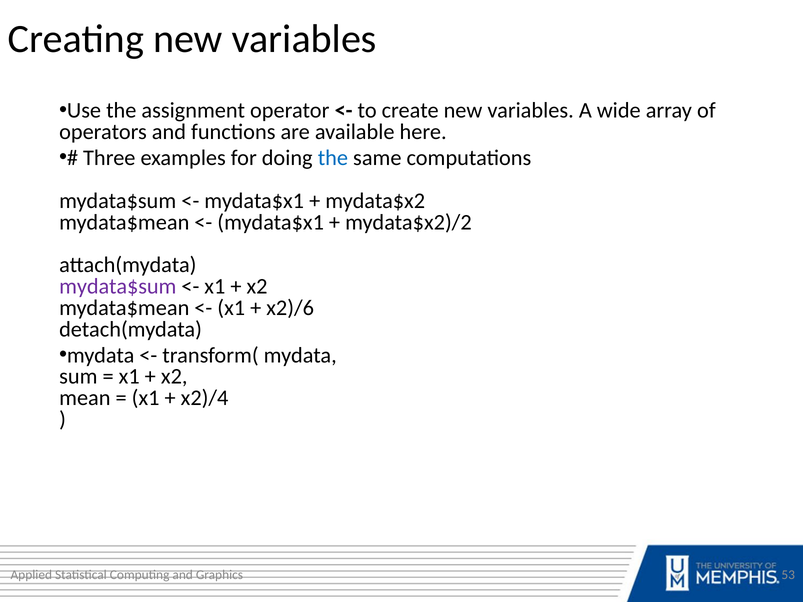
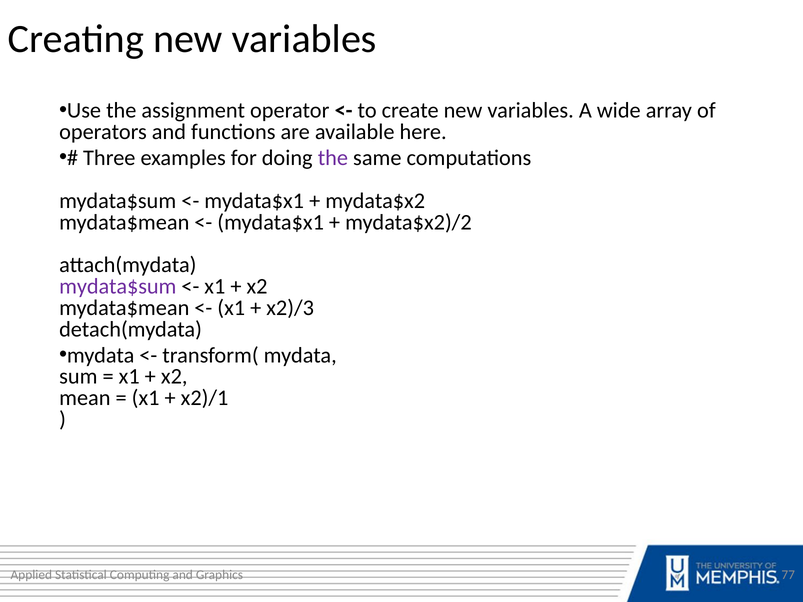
the colour: blue -> purple (333, 158)
x2)/6: x2)/6 -> x2)/3 (290, 308)
x2)/4: x2)/4 -> x2)/1 (205, 398)
53: 53 -> 77 (788, 575)
